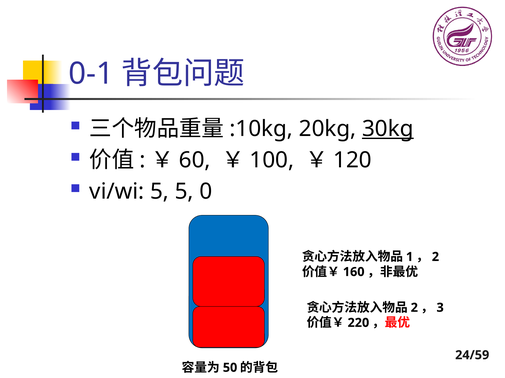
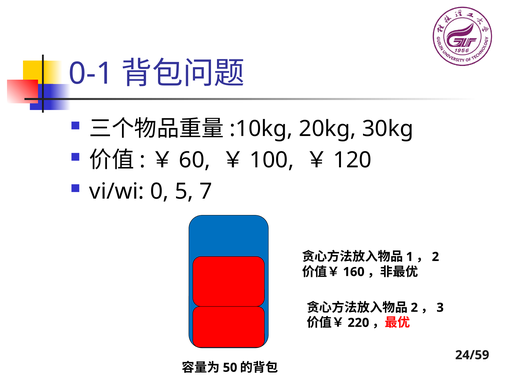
30kg underline: present -> none (388, 129)
vi/wi 5: 5 -> 0 (160, 192)
0: 0 -> 7 (206, 192)
